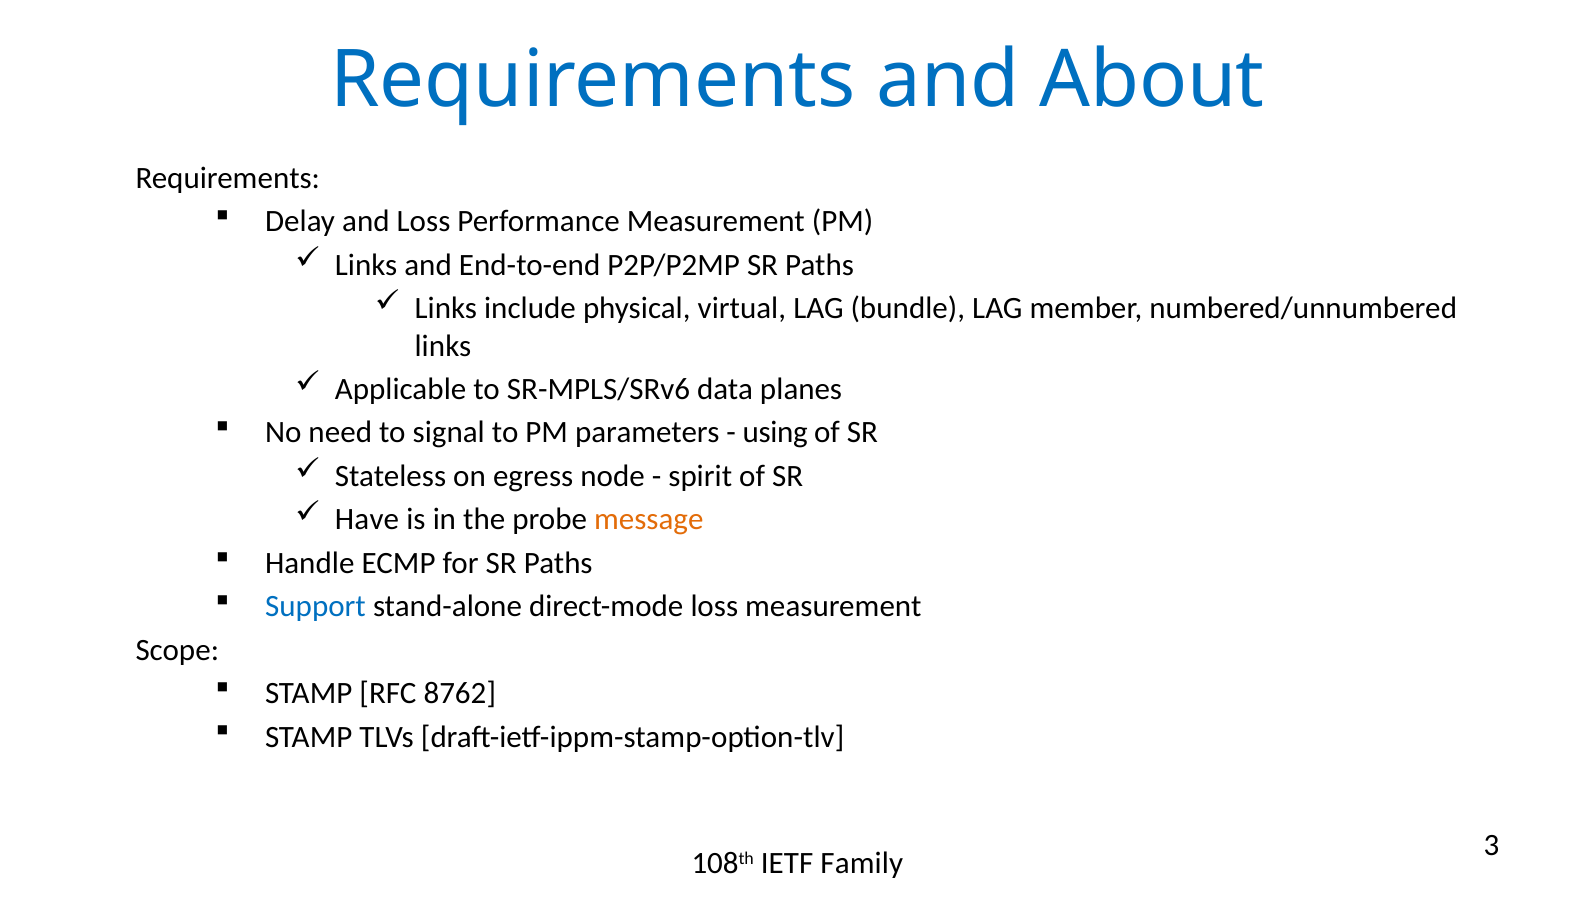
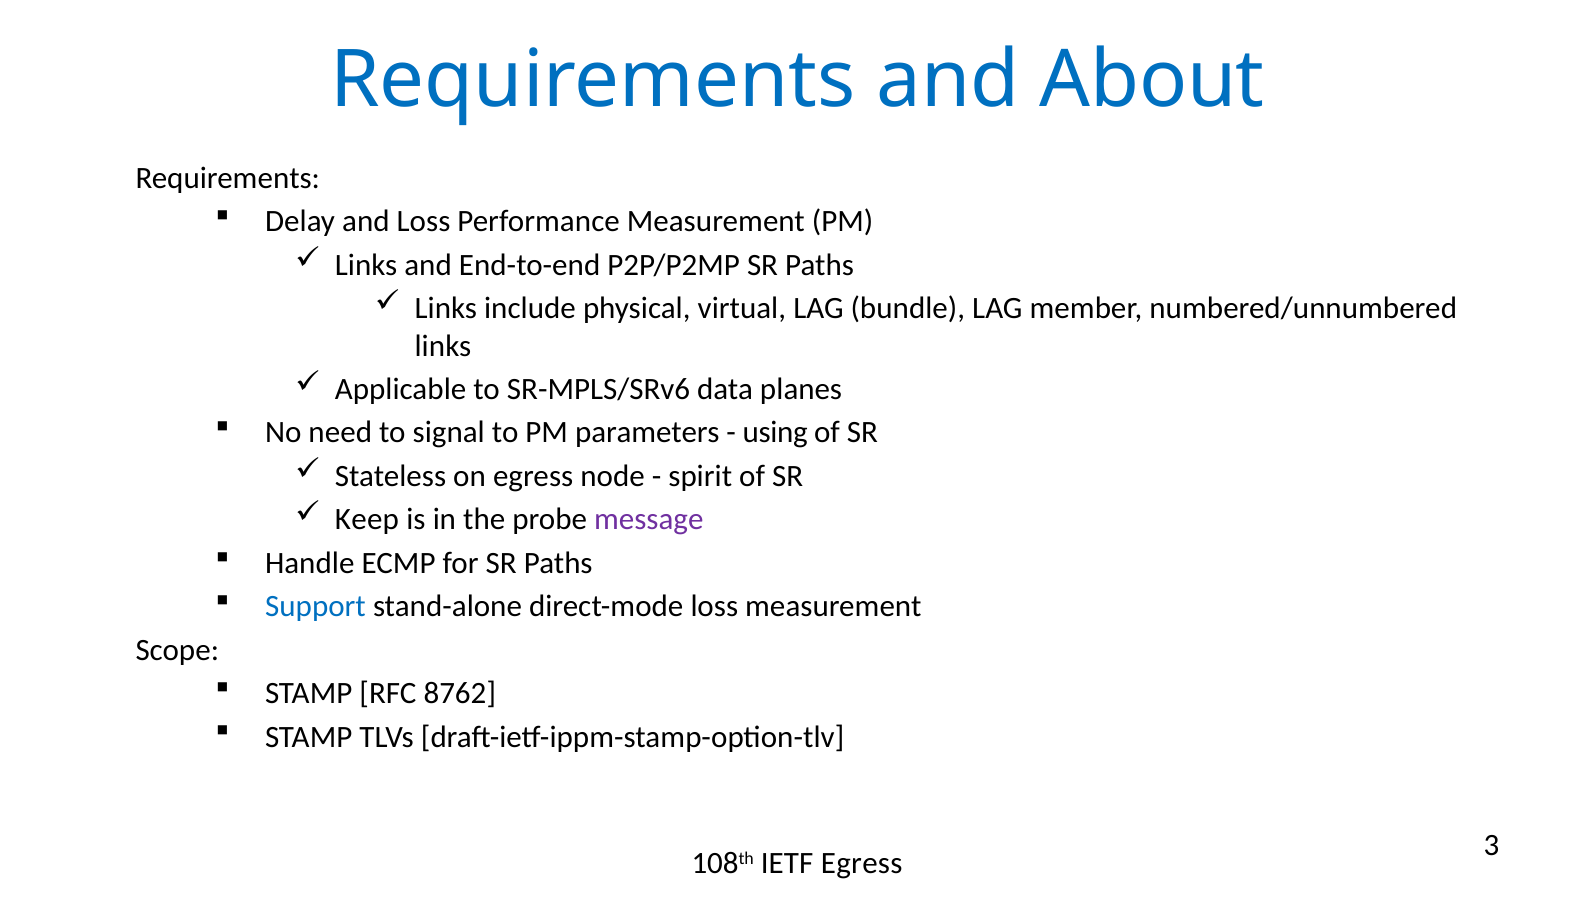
Have: Have -> Keep (367, 520)
message colour: orange -> purple (649, 520)
IETF Family: Family -> Egress (862, 864)
